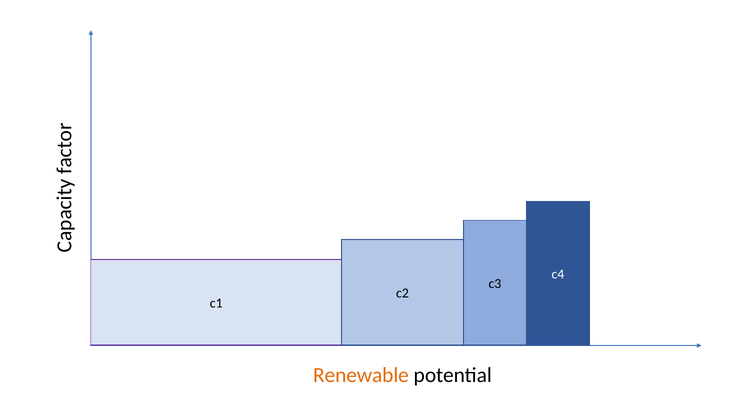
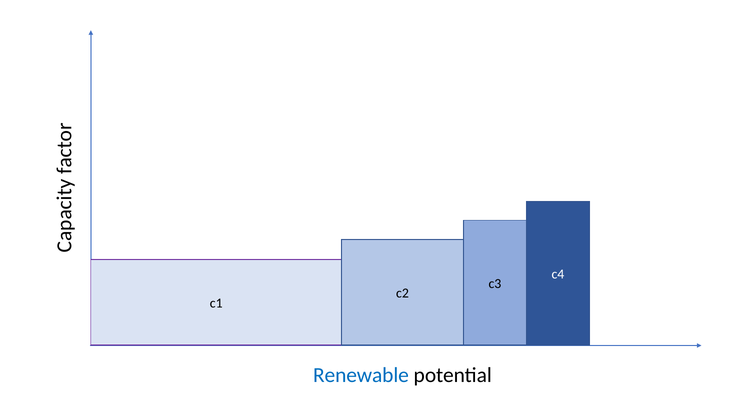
Renewable colour: orange -> blue (361, 376)
